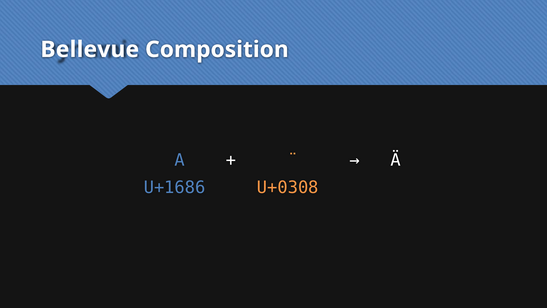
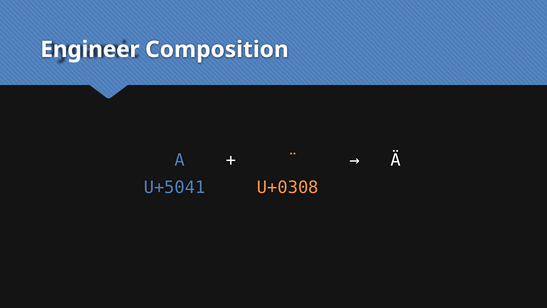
Bellevue: Bellevue -> Engineer (90, 49)
U+1686: U+1686 -> U+5041 (175, 187)
